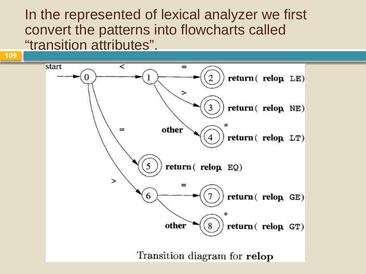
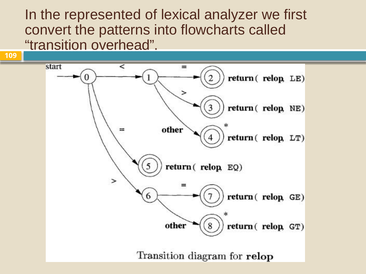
attributes: attributes -> overhead (125, 45)
